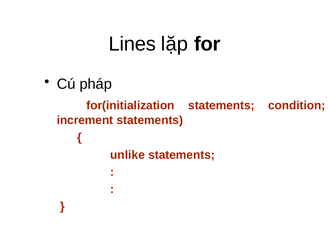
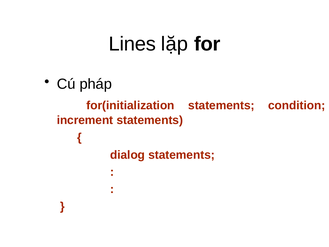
unlike: unlike -> dialog (128, 155)
